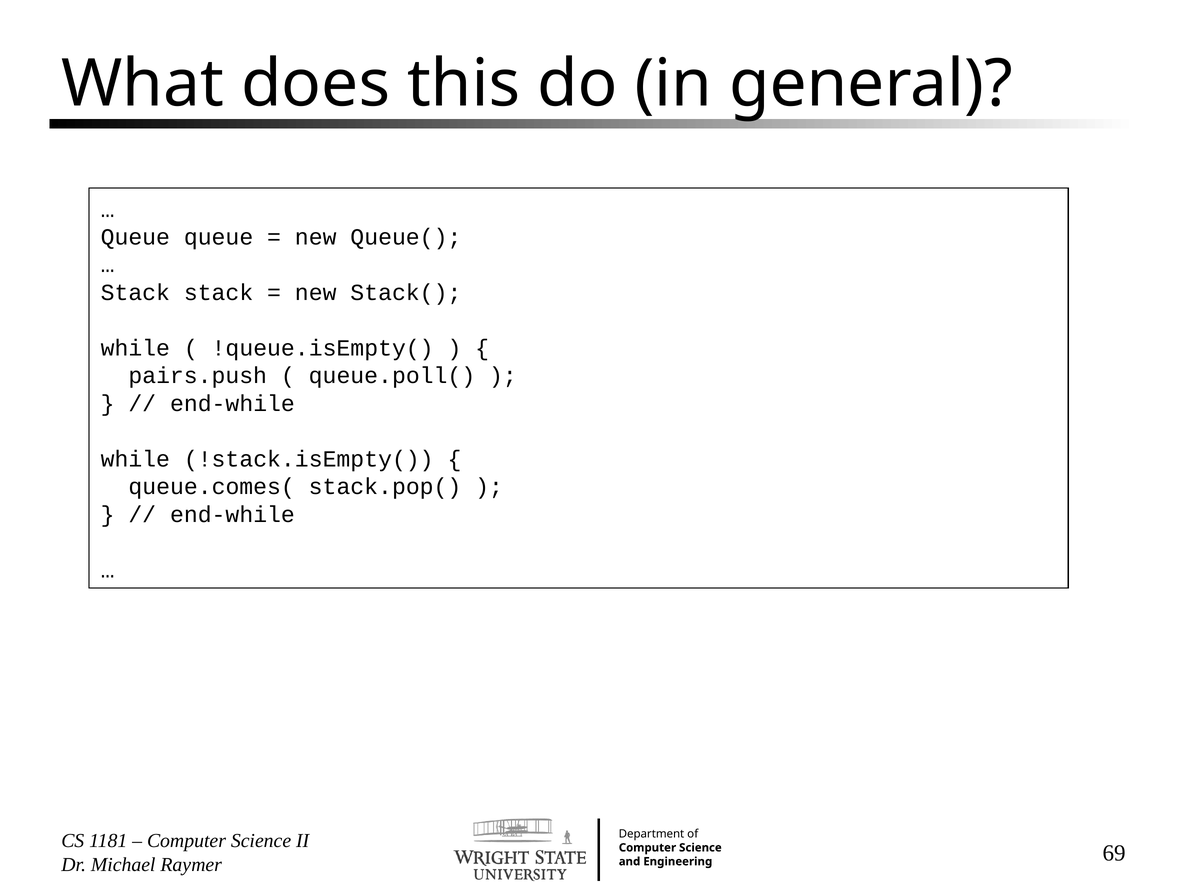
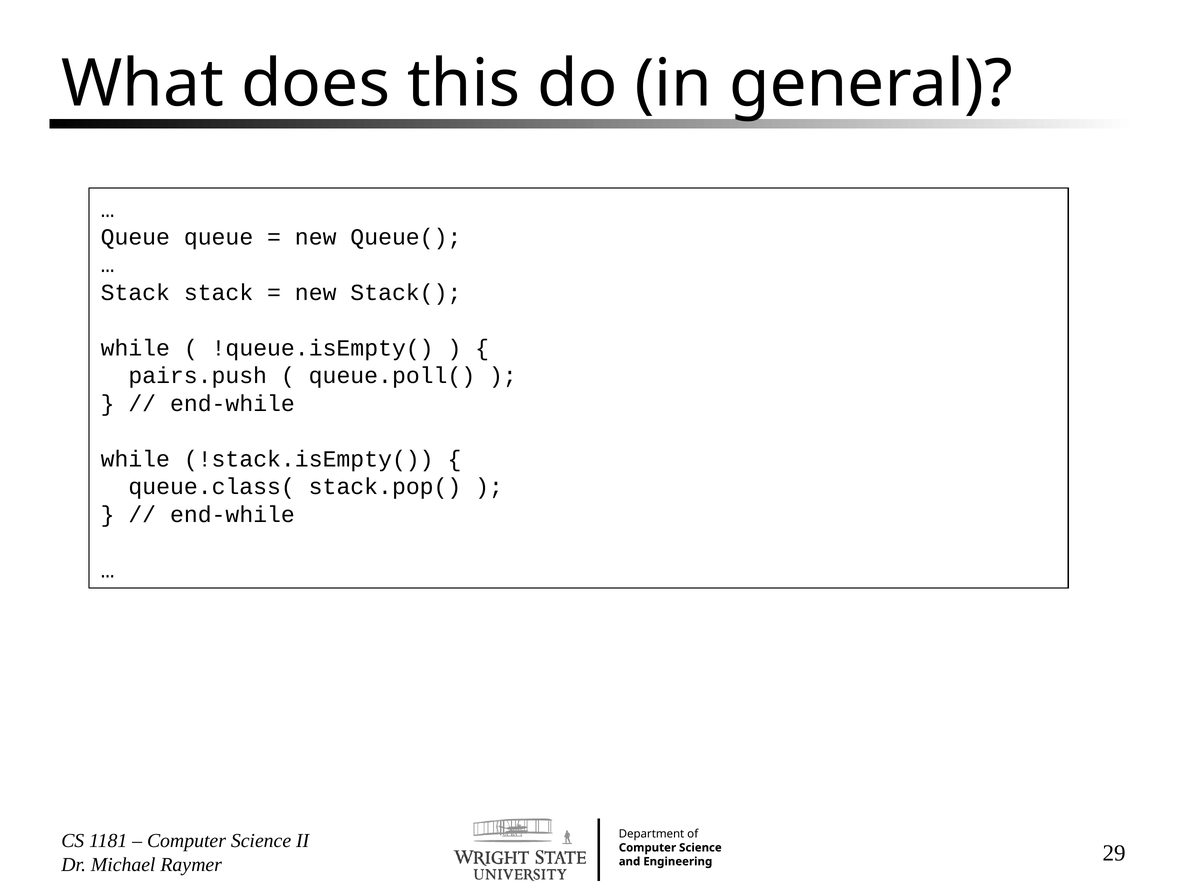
queue.comes(: queue.comes( -> queue.class( (212, 486)
69: 69 -> 29 (1114, 852)
